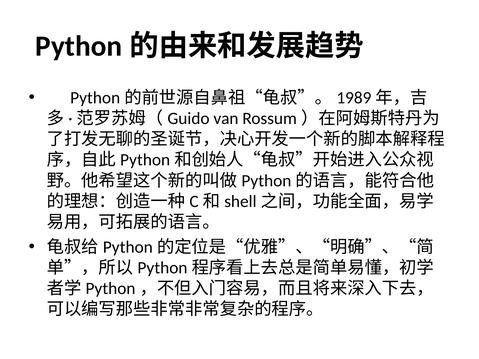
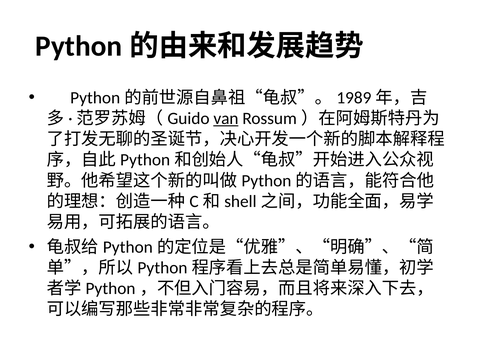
van underline: none -> present (226, 119)
